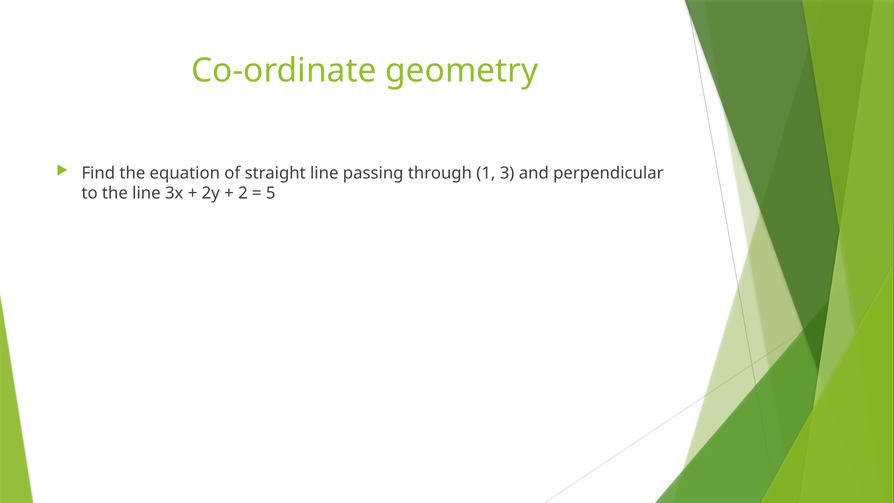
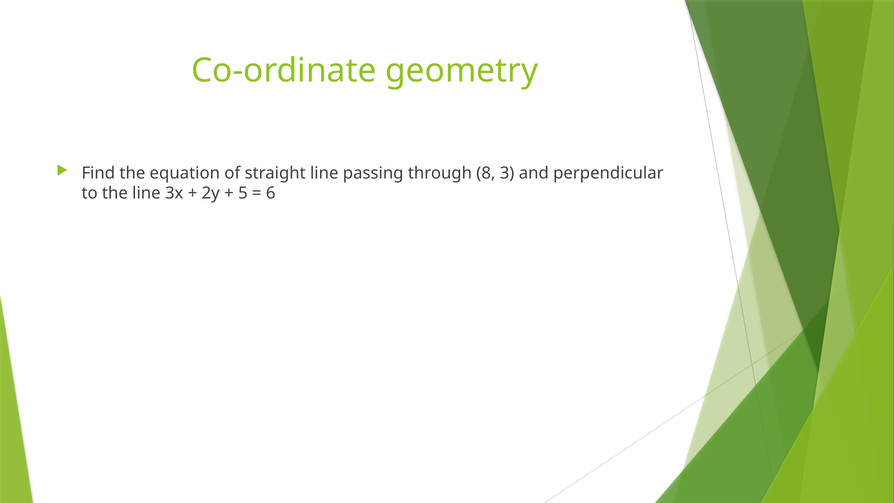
1: 1 -> 8 (486, 173)
2: 2 -> 5 (243, 193)
5: 5 -> 6 (271, 193)
